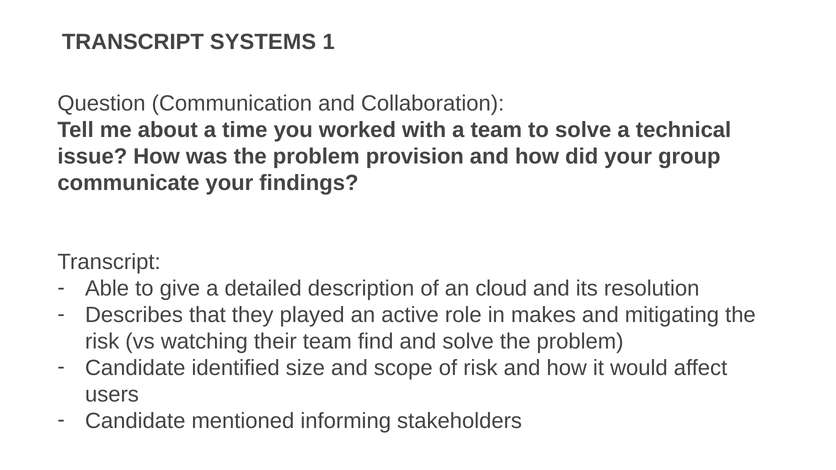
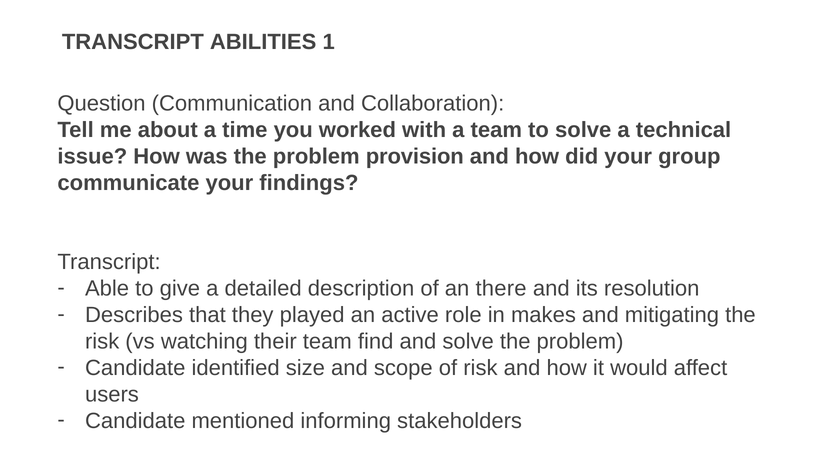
SYSTEMS: SYSTEMS -> ABILITIES (263, 42)
cloud: cloud -> there (501, 289)
